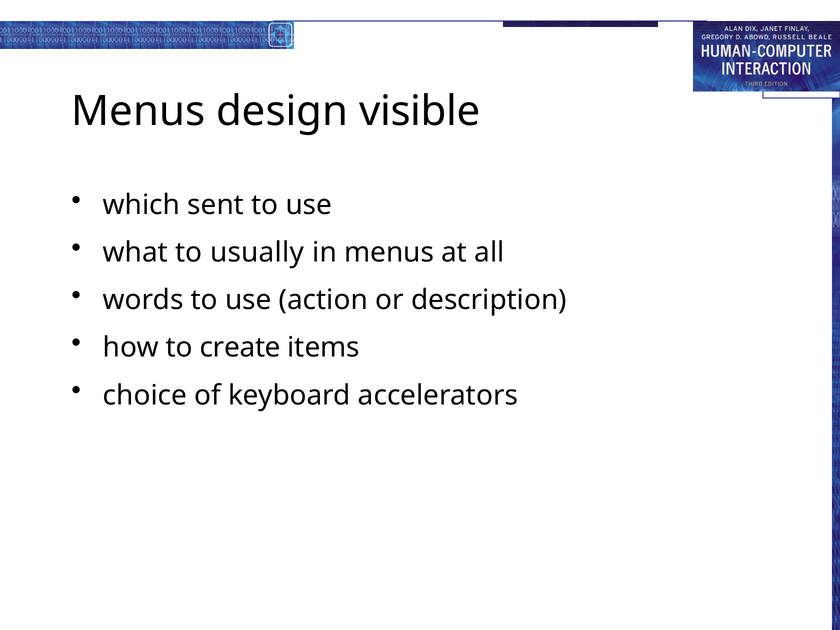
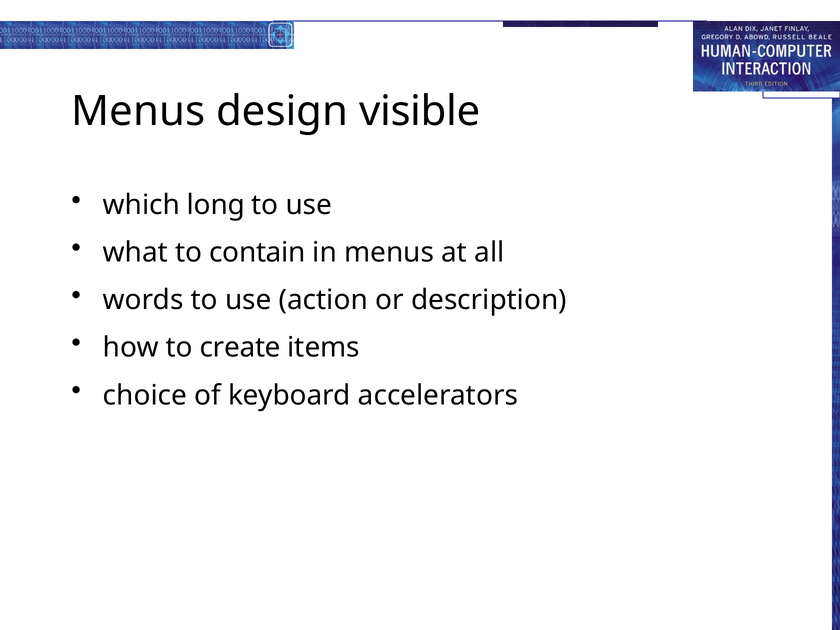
sent: sent -> long (216, 205)
usually: usually -> contain (257, 253)
